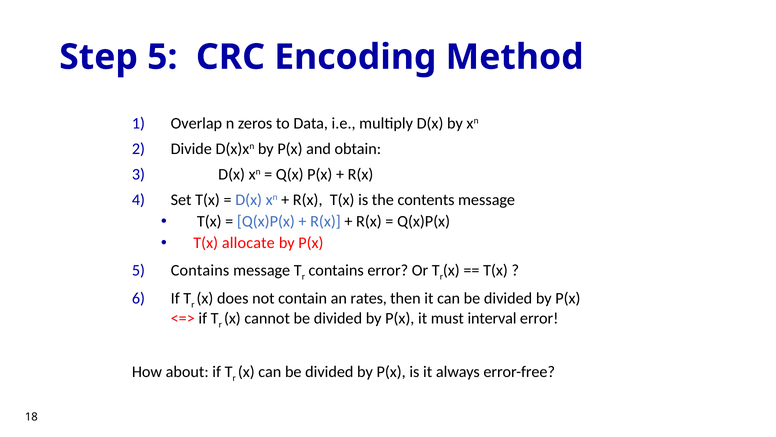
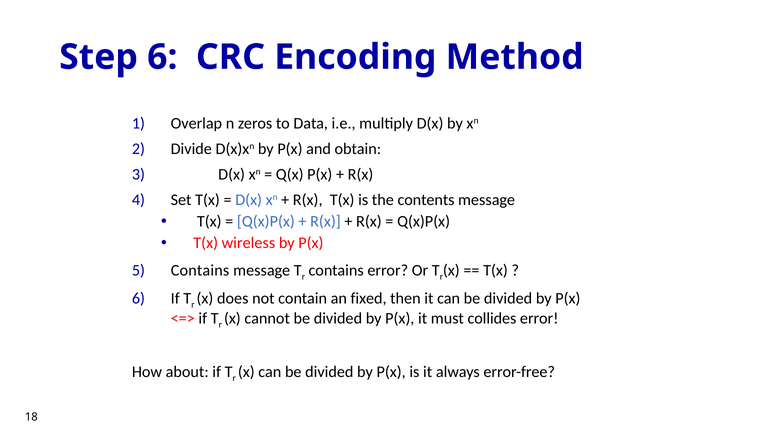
Step 5: 5 -> 6 (162, 57)
allocate: allocate -> wireless (248, 243)
rates: rates -> fixed (369, 298)
interval: interval -> collides (492, 318)
